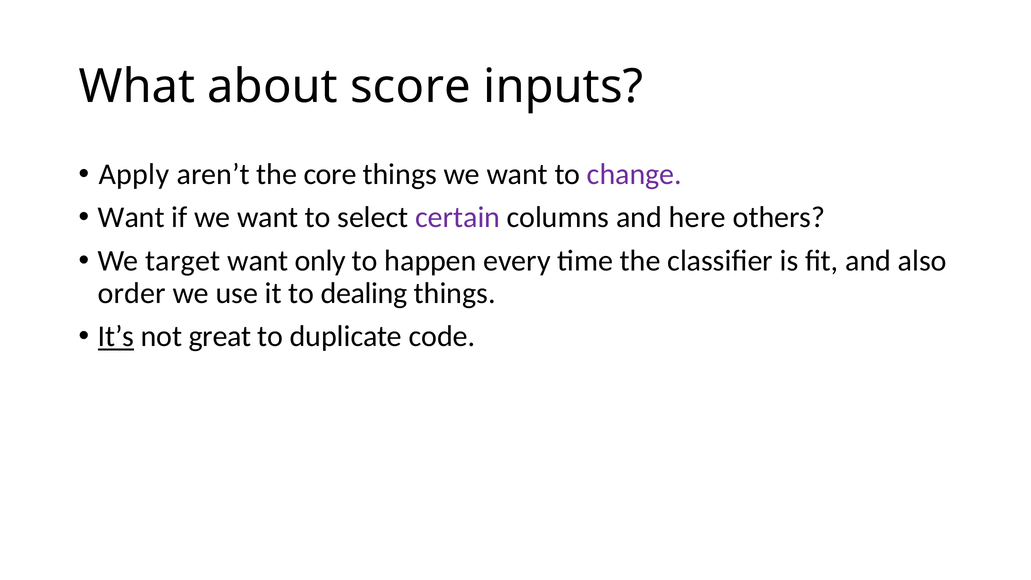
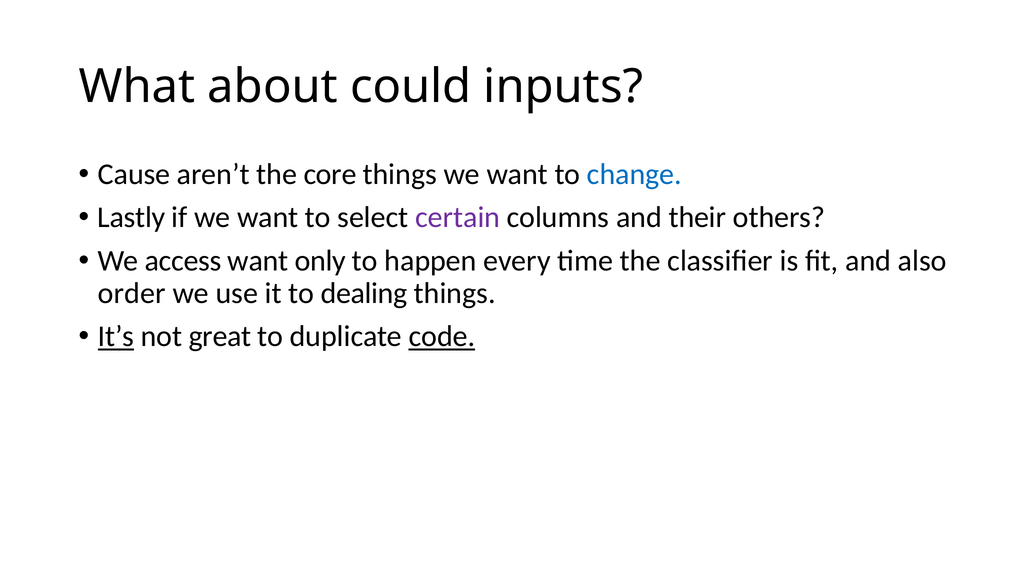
score: score -> could (411, 87)
Apply: Apply -> Cause (134, 174)
change colour: purple -> blue (634, 174)
Want: Want -> Lastly (131, 218)
here: here -> their (697, 218)
target: target -> access (183, 261)
code underline: none -> present (442, 336)
